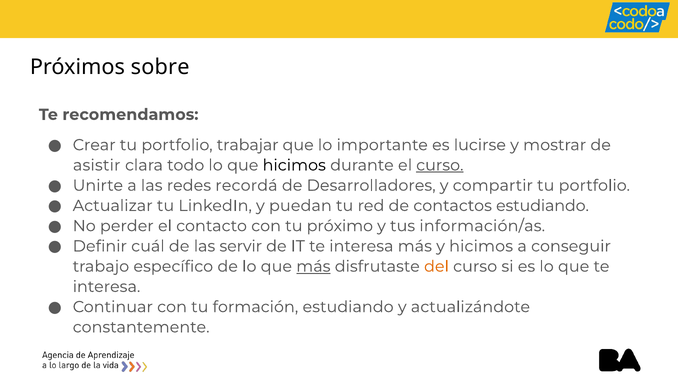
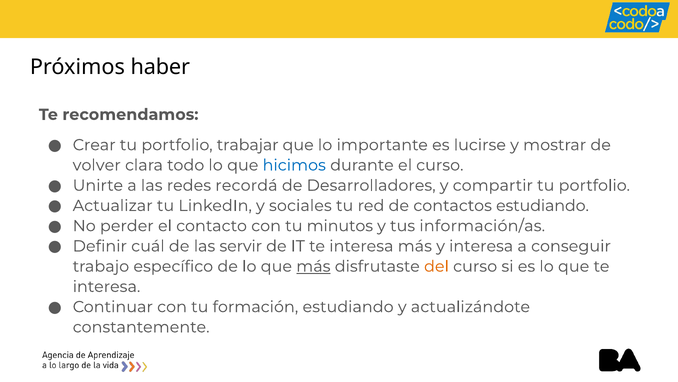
sobre: sobre -> haber (160, 67)
asistir: asistir -> volver (97, 165)
hicimos colour: black -> blue (294, 165)
curso underline: present -> none (440, 165)
puedan: puedan -> sociales (300, 205)
próximo: próximo -> minutos (340, 226)
y hicimos: hicimos -> interesa (481, 246)
